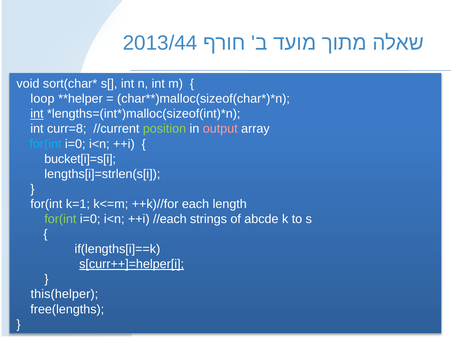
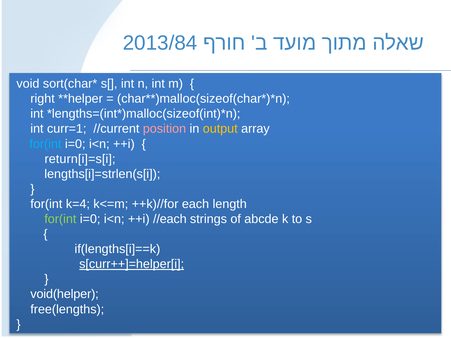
2013/44: 2013/44 -> 2013/84 (160, 43)
loop: loop -> right (43, 99)
int underline: present -> none (37, 114)
curr=8: curr=8 -> curr=1 (67, 129)
position colour: light green -> pink (164, 129)
output colour: pink -> yellow (220, 129)
bucket[i]=s[i: bucket[i]=s[i -> return[i]=s[i (80, 159)
k=1: k=1 -> k=4 (78, 204)
this(helper: this(helper -> void(helper (65, 294)
